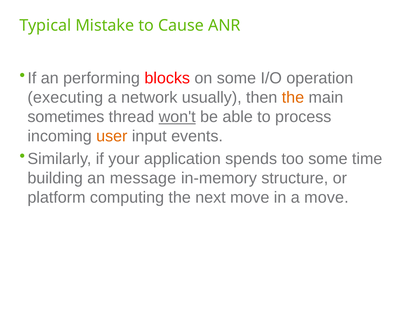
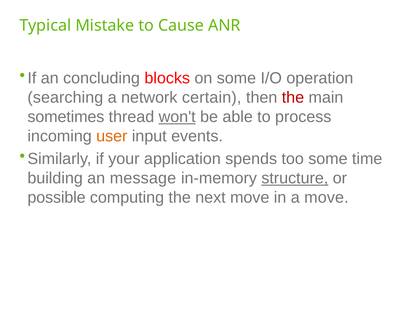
performing: performing -> concluding (102, 78)
executing: executing -> searching (65, 97)
usually: usually -> certain (212, 97)
the colour: orange -> red (293, 97)
structure underline: none -> present (295, 178)
platform: platform -> possible (57, 197)
